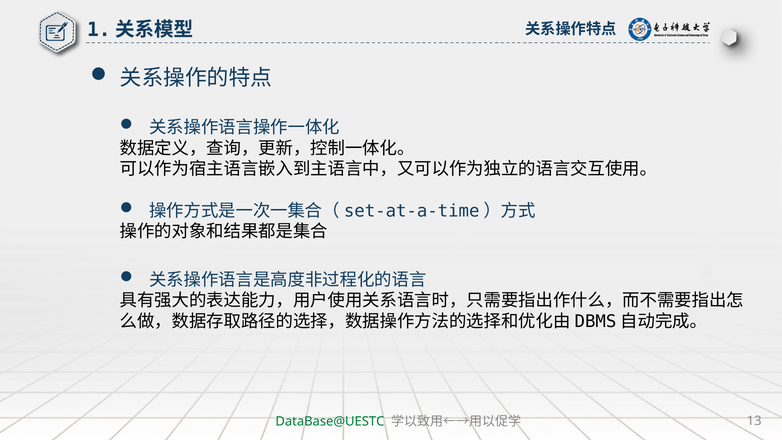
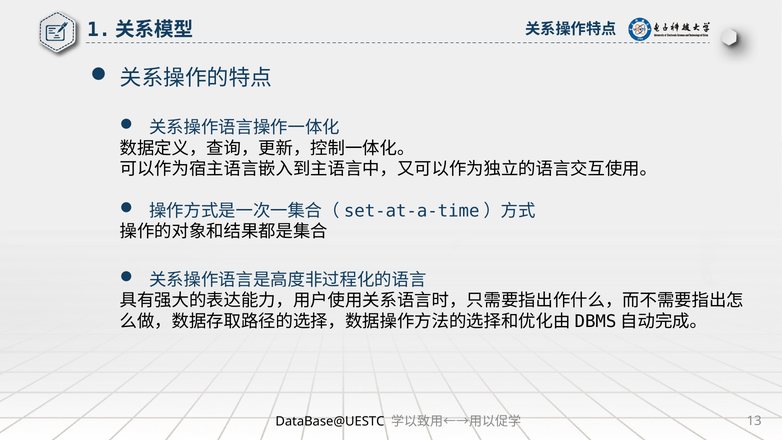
DataBase@UESTC colour: green -> black (330, 421)
